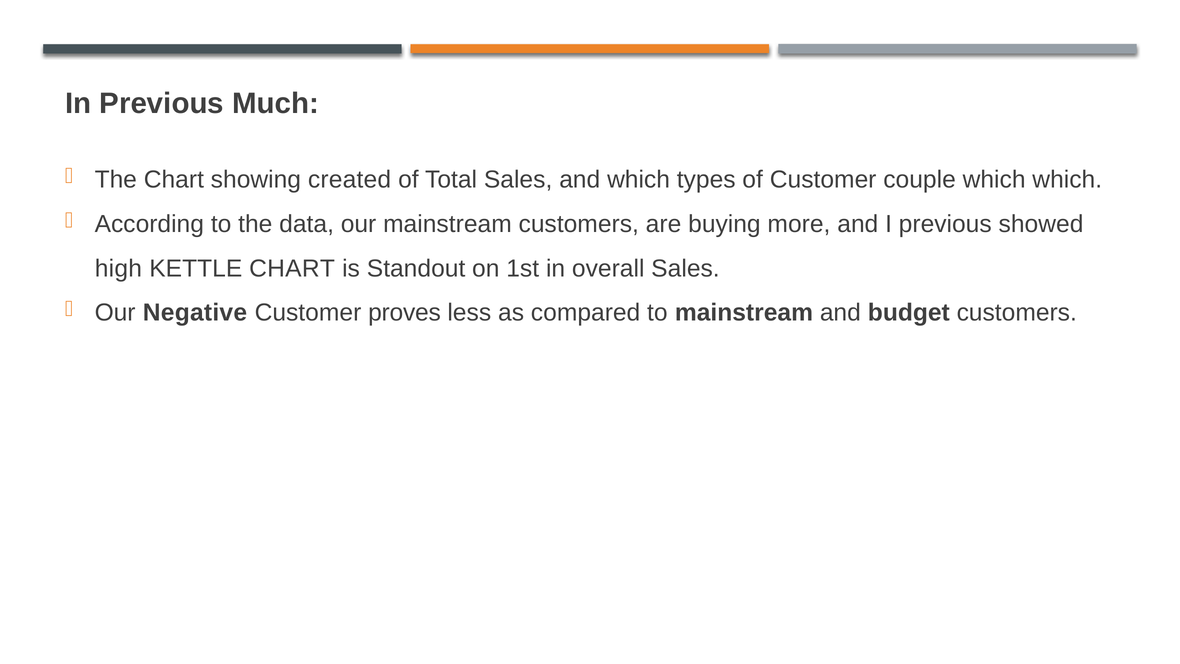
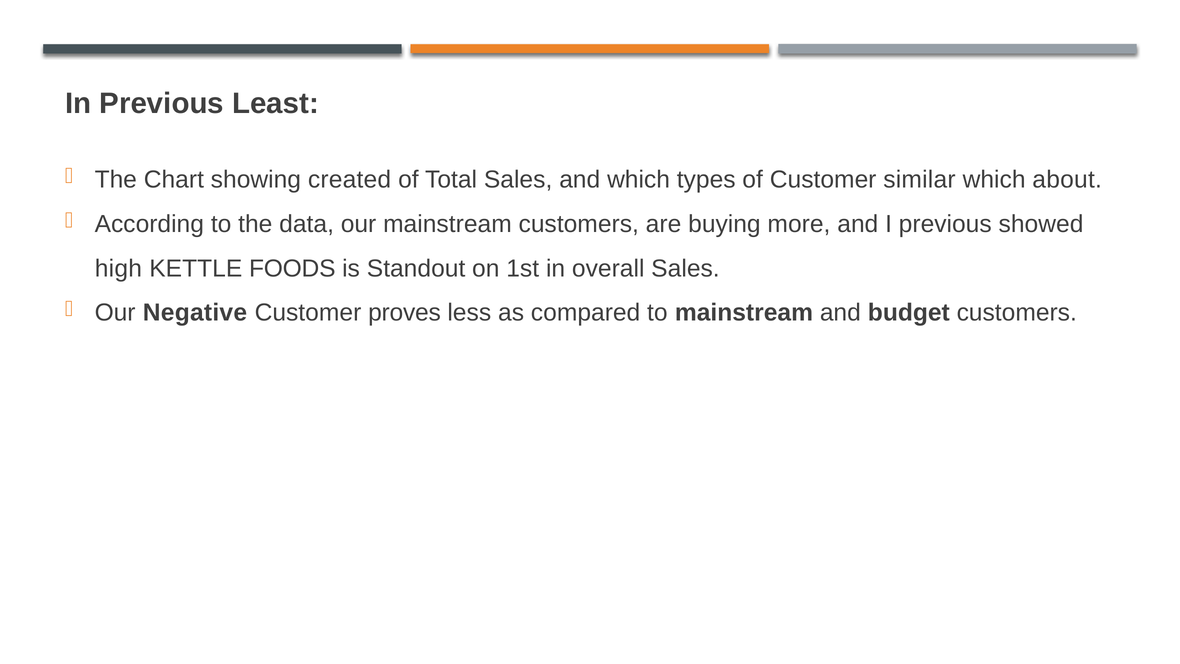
Much: Much -> Least (275, 103)
couple: couple -> similar (919, 180)
which which: which -> about (1067, 180)
KETTLE CHART: CHART -> FOODS (292, 268)
